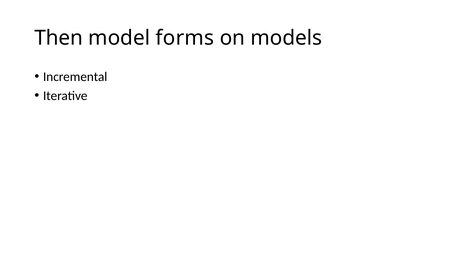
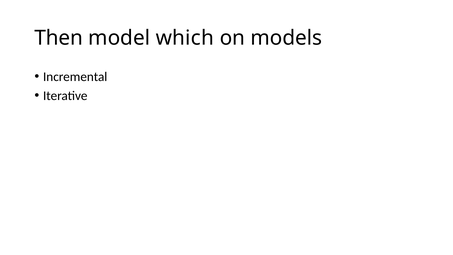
forms: forms -> which (185, 38)
